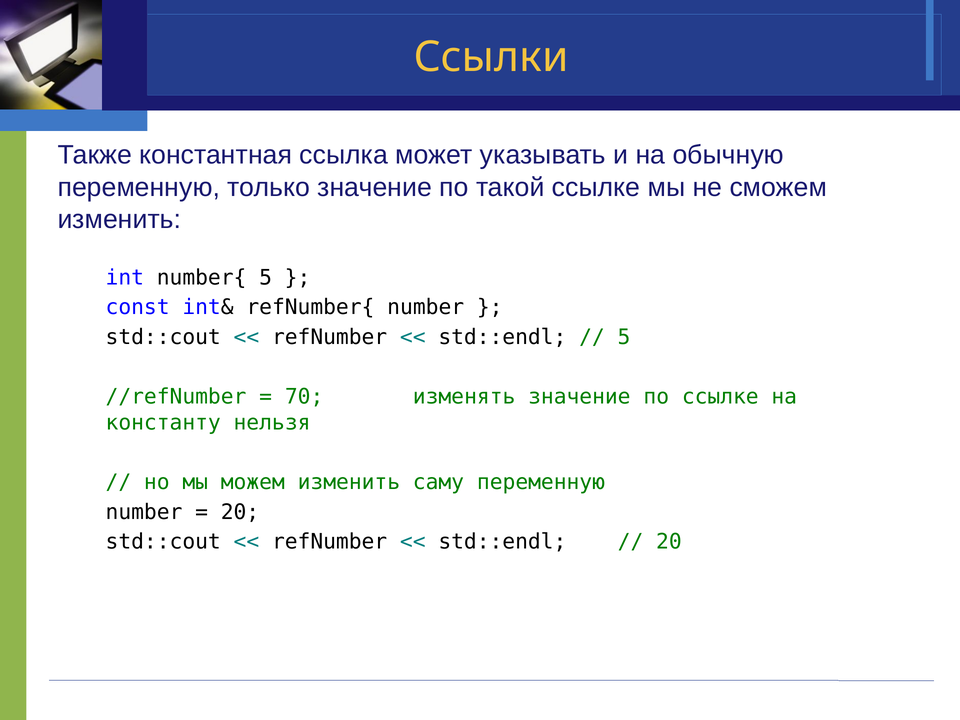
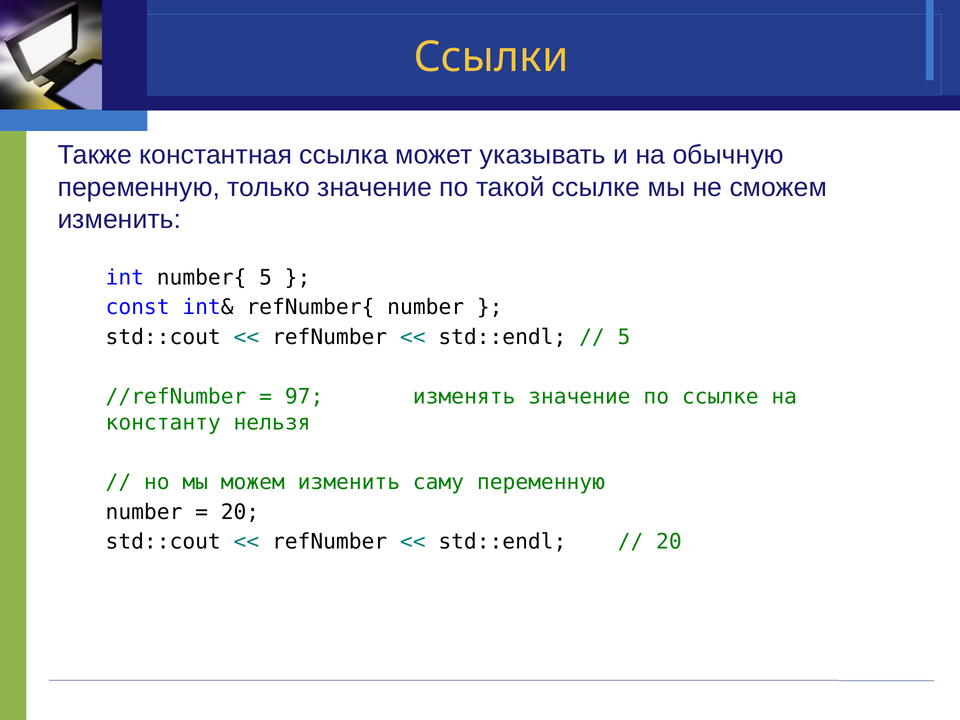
70: 70 -> 97 (304, 397)
